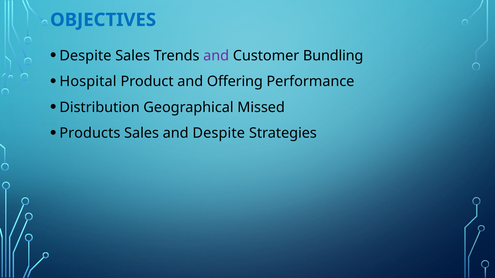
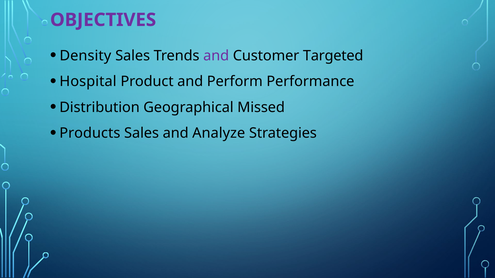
OBJECTIVES colour: blue -> purple (103, 20)
Despite: Despite -> Density (85, 56)
Bundling: Bundling -> Targeted (333, 56)
Offering: Offering -> Perform (235, 82)
and Despite: Despite -> Analyze (219, 133)
